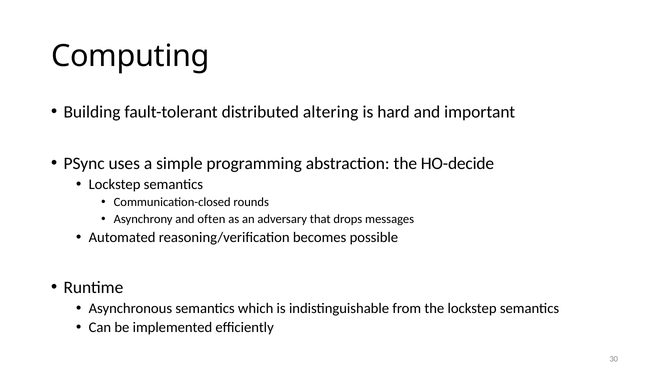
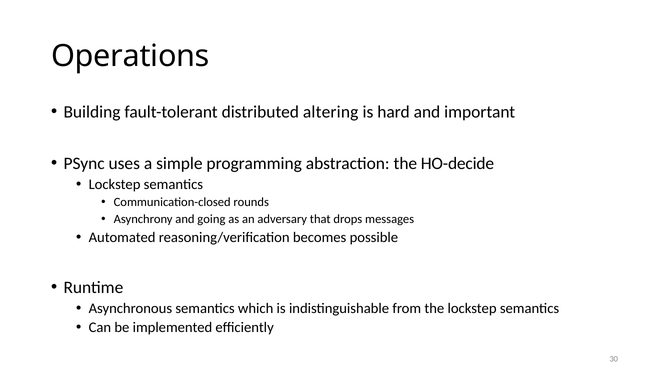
Computing: Computing -> Operations (130, 56)
often: often -> going (211, 220)
